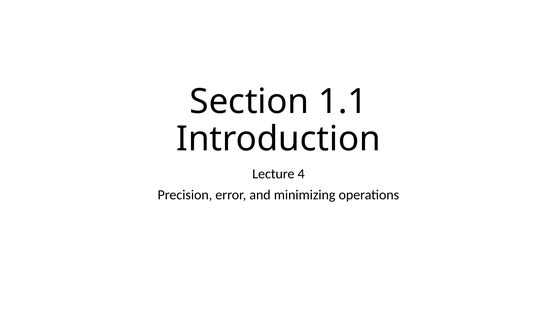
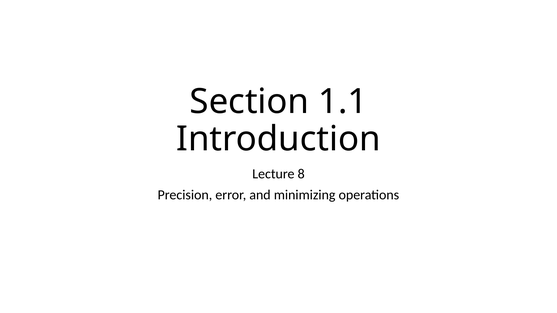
4: 4 -> 8 (301, 174)
